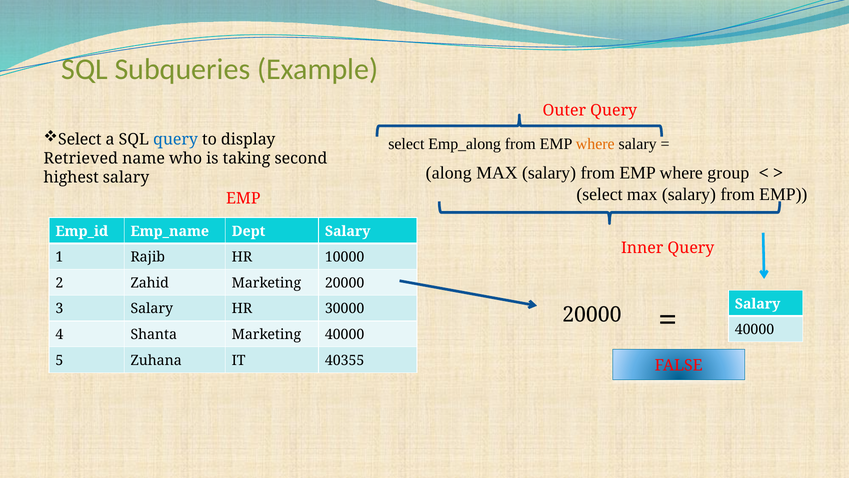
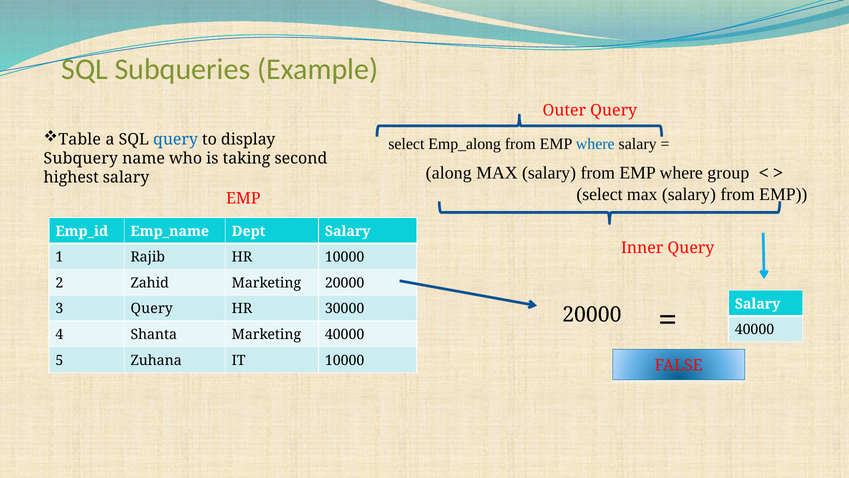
Select: Select -> Table (80, 139)
where colour: orange -> blue (595, 144)
Retrieved: Retrieved -> Subquery (81, 158)
3 Salary: Salary -> Query (152, 308)
IT 40355: 40355 -> 10000 (345, 360)
